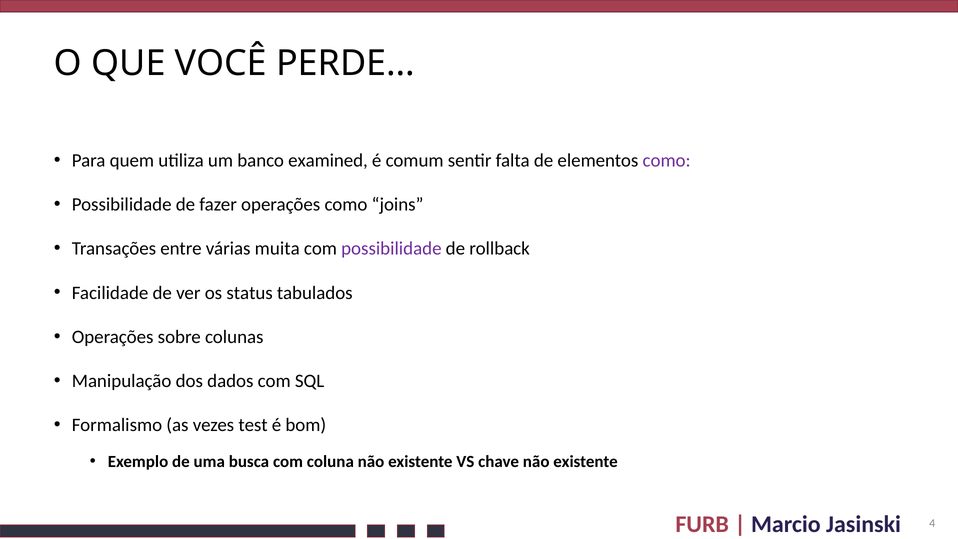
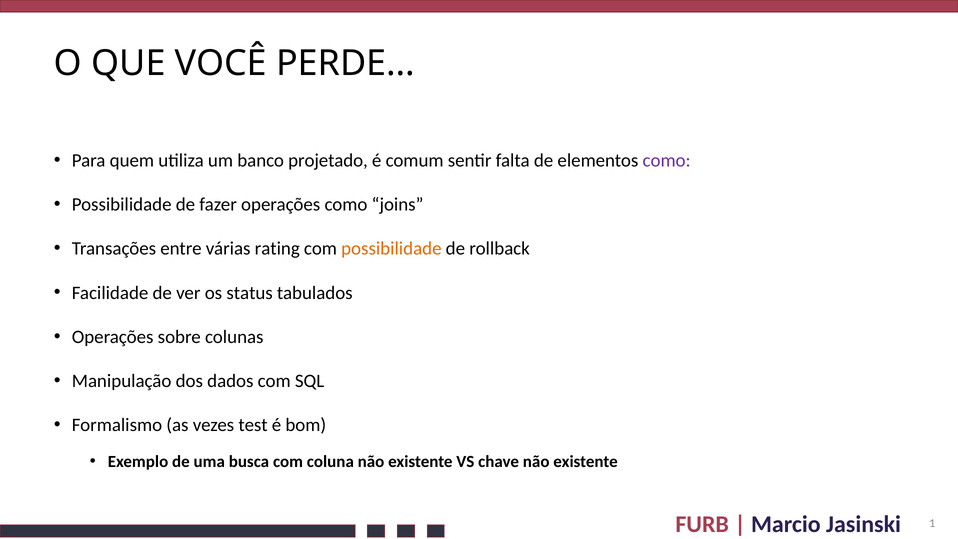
examined: examined -> projetado (328, 160)
muita: muita -> rating (277, 249)
possibilidade colour: purple -> orange (391, 249)
4: 4 -> 1 (932, 523)
